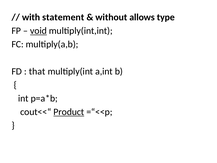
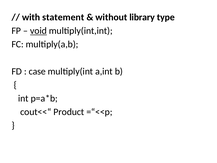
allows: allows -> library (142, 17)
that: that -> case (37, 71)
Product underline: present -> none (69, 112)
